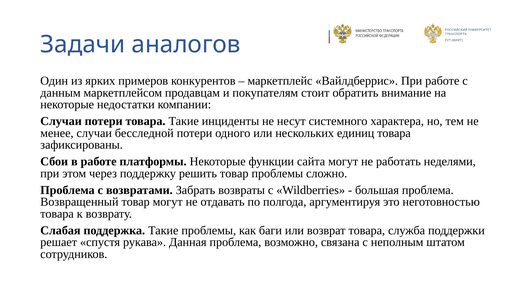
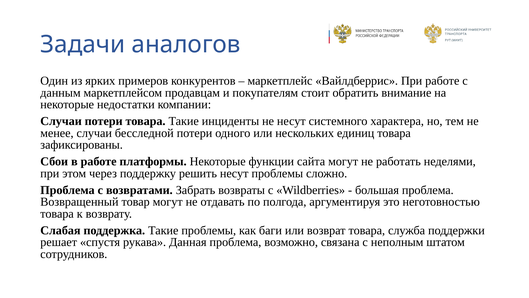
решить товар: товар -> несут (234, 173)
